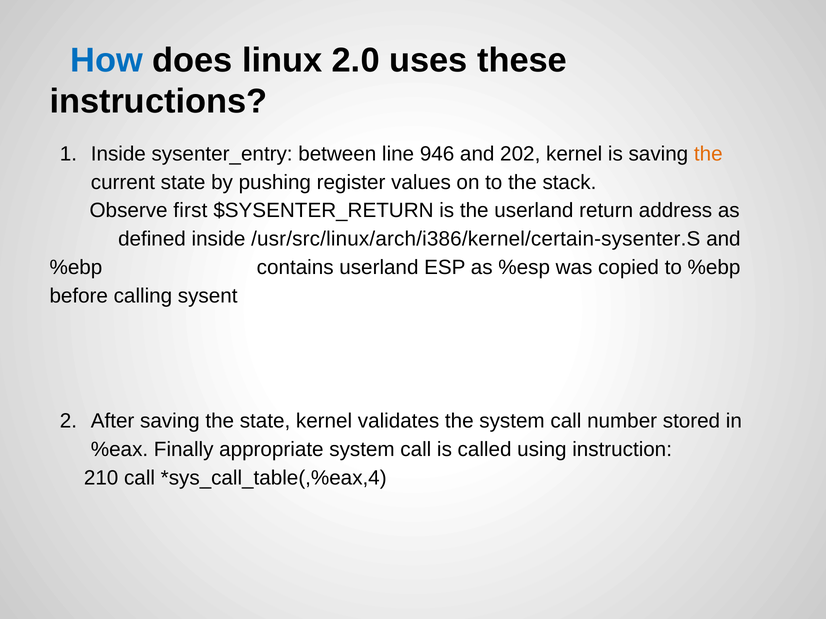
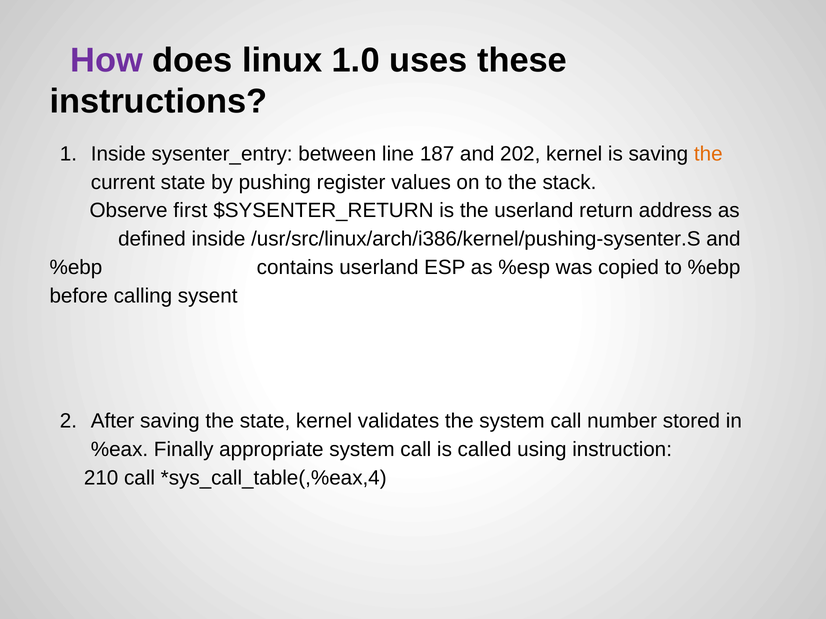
How colour: blue -> purple (106, 60)
2.0: 2.0 -> 1.0 (356, 60)
946: 946 -> 187 (437, 154)
/usr/src/linux/arch/i386/kernel/certain-sysenter.S: /usr/src/linux/arch/i386/kernel/certain-sysenter.S -> /usr/src/linux/arch/i386/kernel/pushing-sysenter.S (476, 239)
